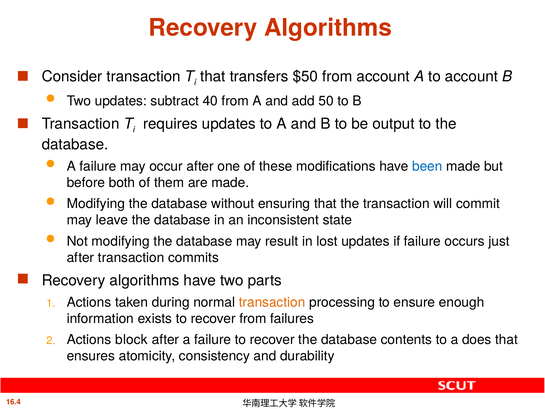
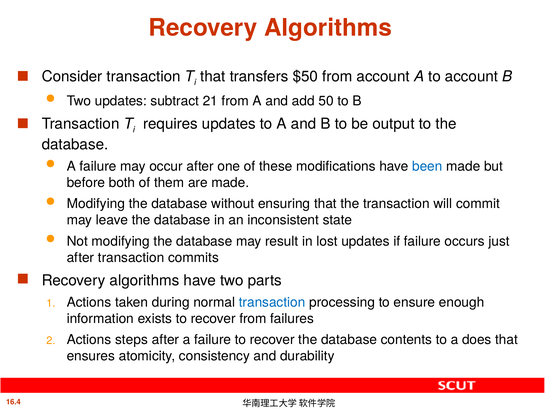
40: 40 -> 21 (210, 101)
transaction colour: orange -> blue (272, 302)
block: block -> steps (131, 340)
